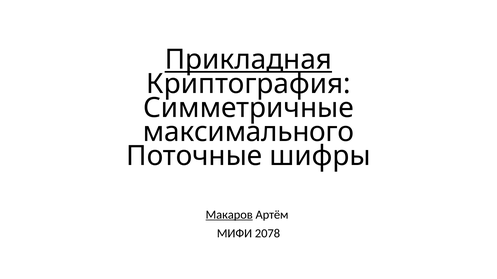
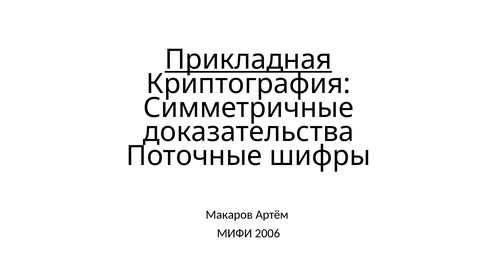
максимального: максимального -> доказательства (248, 132)
Макаров underline: present -> none (229, 215)
2078: 2078 -> 2006 (267, 234)
